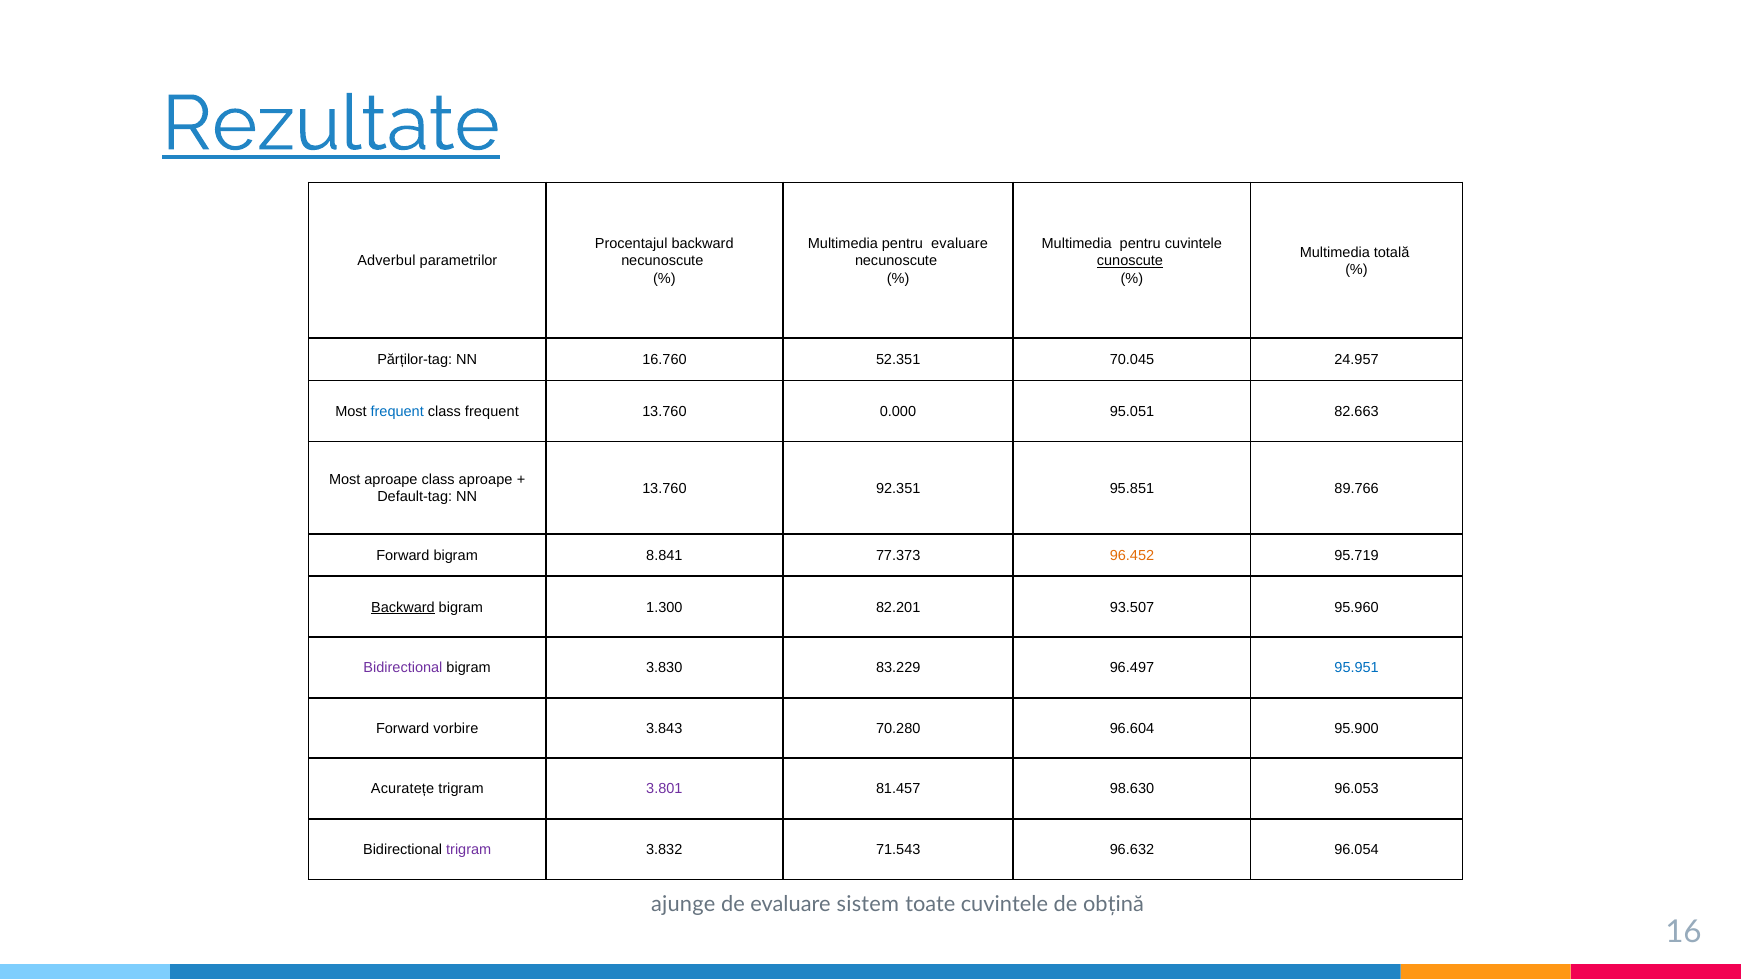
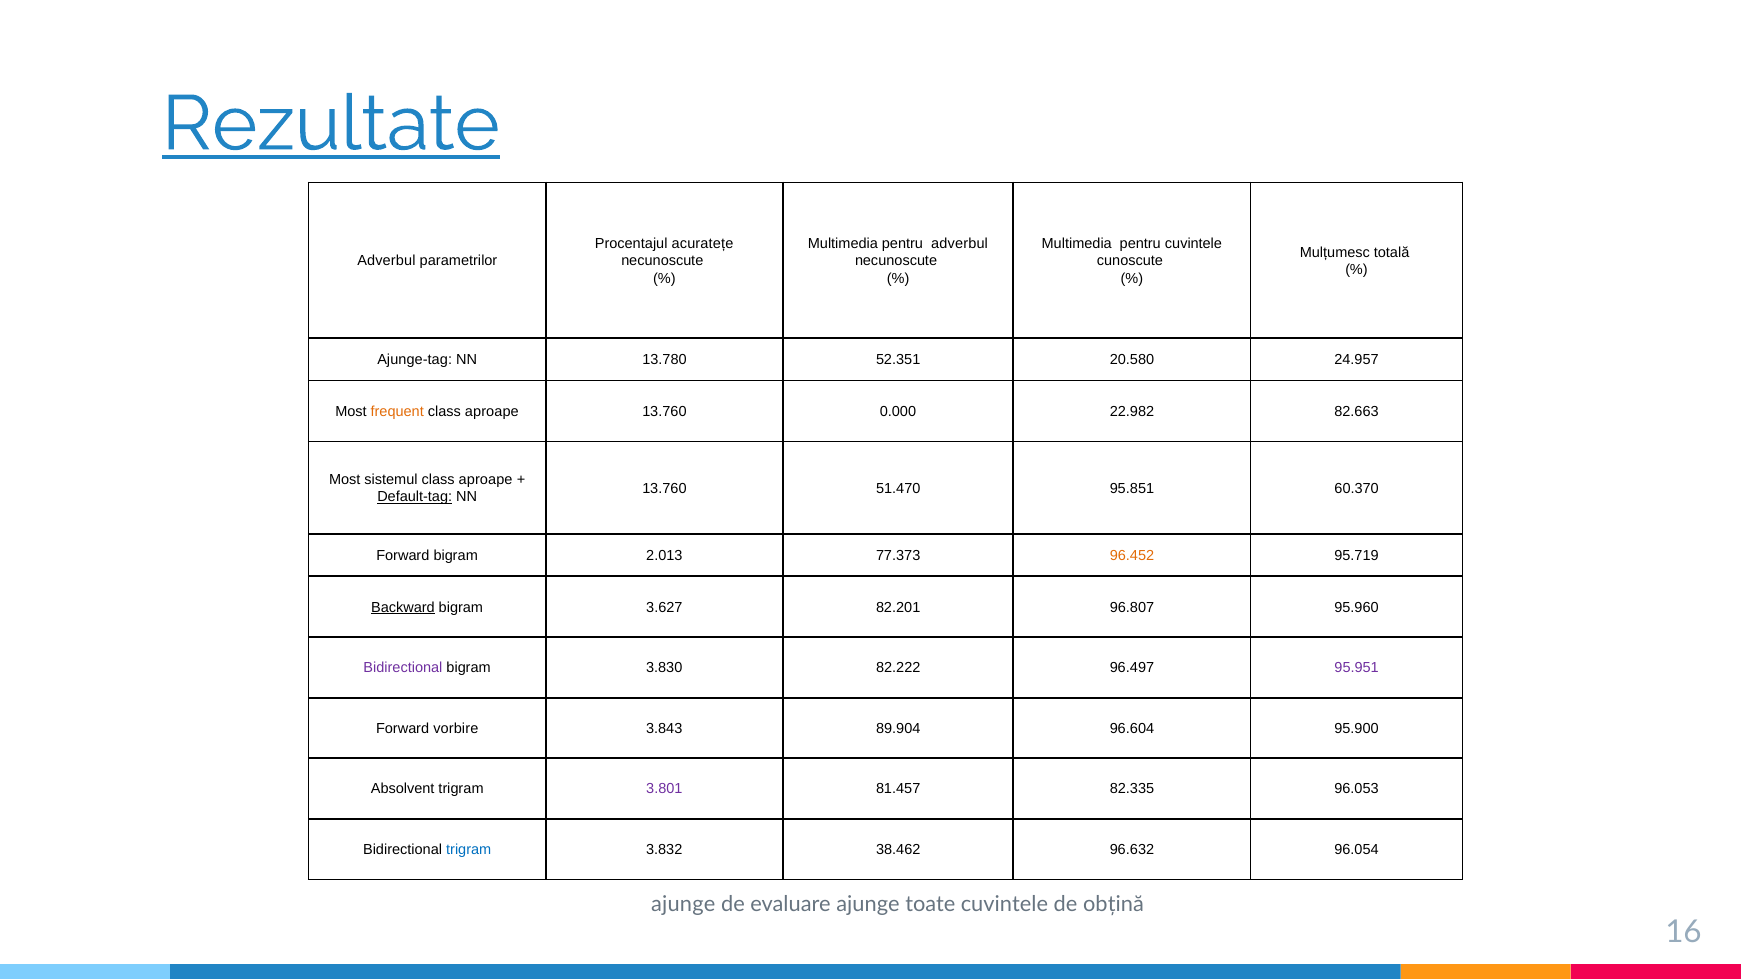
Procentajul backward: backward -> acuratețe (702, 244)
pentru evaluare: evaluare -> adverbul (960, 244)
Multimedia: Multimedia -> Mulțumesc (1335, 252)
cunoscute underline: present -> none (1130, 261)
Părților-tag: Părților-tag -> Ajunge-tag (415, 360)
16.760: 16.760 -> 13.780 (664, 360)
70.045: 70.045 -> 20.580 (1132, 360)
frequent colour: blue -> orange (397, 412)
frequent: frequent -> aproape (492, 412)
95.051: 95.051 -> 22.982 (1132, 412)
Most aproape: aproape -> sistemul (391, 480)
92.351: 92.351 -> 51.470 (898, 488)
89.766: 89.766 -> 60.370 (1357, 488)
Default-tag underline: none -> present (415, 497)
8.841: 8.841 -> 2.013 (664, 556)
1.300: 1.300 -> 3.627 (664, 608)
93.507: 93.507 -> 96.807 (1132, 608)
83.229: 83.229 -> 82.222 (898, 668)
95.951 colour: blue -> purple (1357, 668)
70.280: 70.280 -> 89.904 (898, 729)
Acuratețe: Acuratețe -> Absolvent (403, 789)
98.630: 98.630 -> 82.335 (1132, 789)
trigram colour: purple -> blue (469, 850)
71.543: 71.543 -> 38.462 (898, 850)
evaluare sistem: sistem -> ajunge (868, 905)
